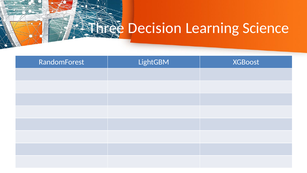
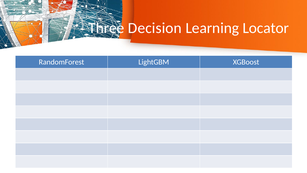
Science: Science -> Locator (266, 28)
